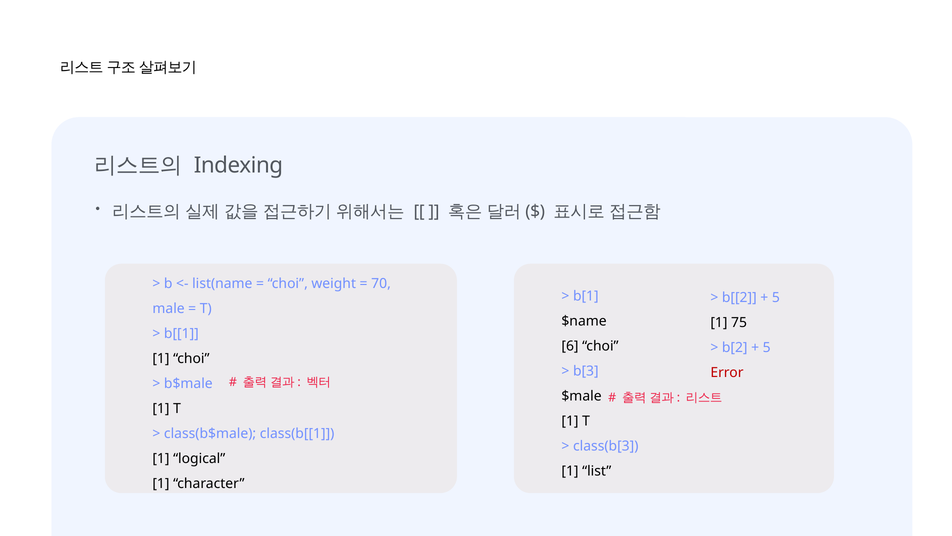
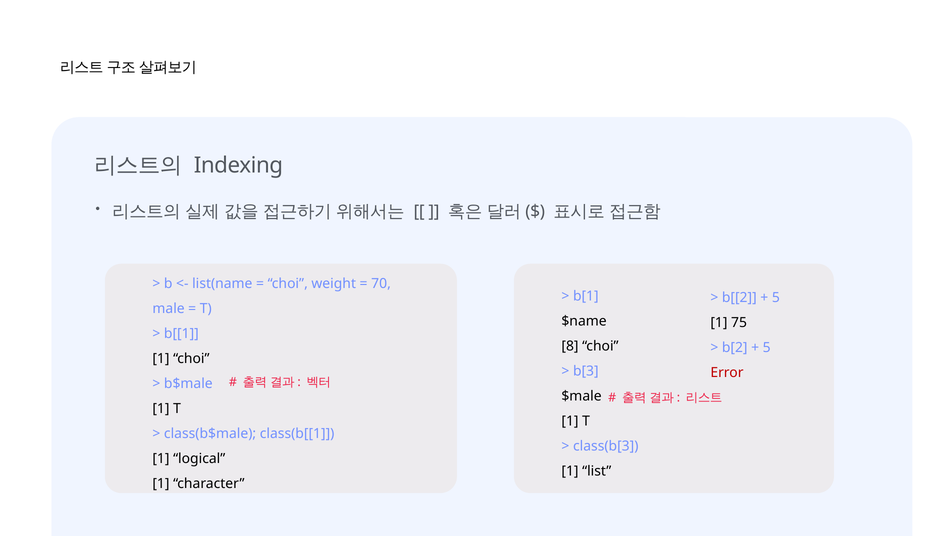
6: 6 -> 8 (570, 346)
